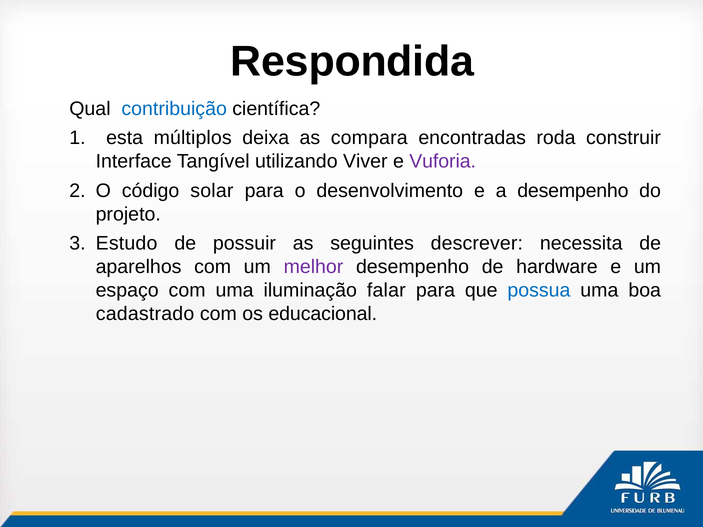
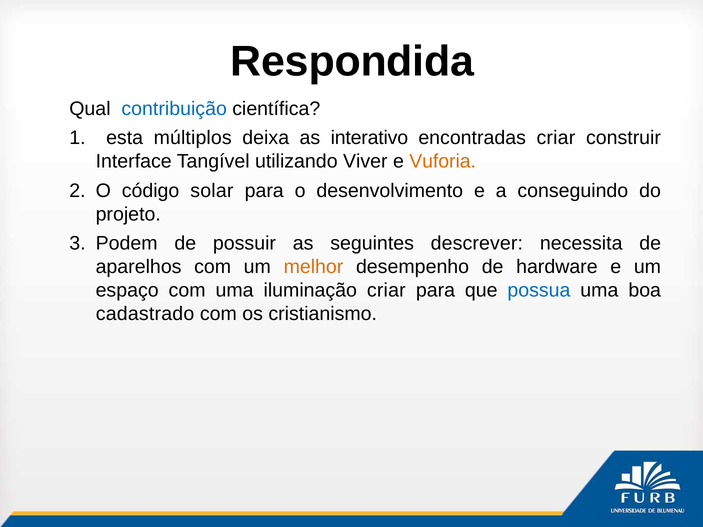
compara: compara -> interativo (369, 138)
encontradas roda: roda -> criar (556, 138)
Vuforia colour: purple -> orange (443, 161)
a desempenho: desempenho -> conseguindo (573, 191)
Estudo: Estudo -> Podem (127, 244)
melhor colour: purple -> orange (313, 267)
iluminação falar: falar -> criar (386, 291)
educacional: educacional -> cristianismo (323, 314)
